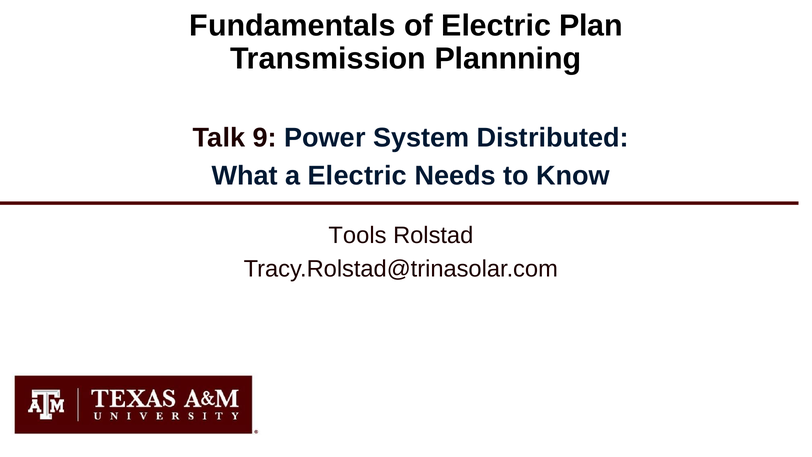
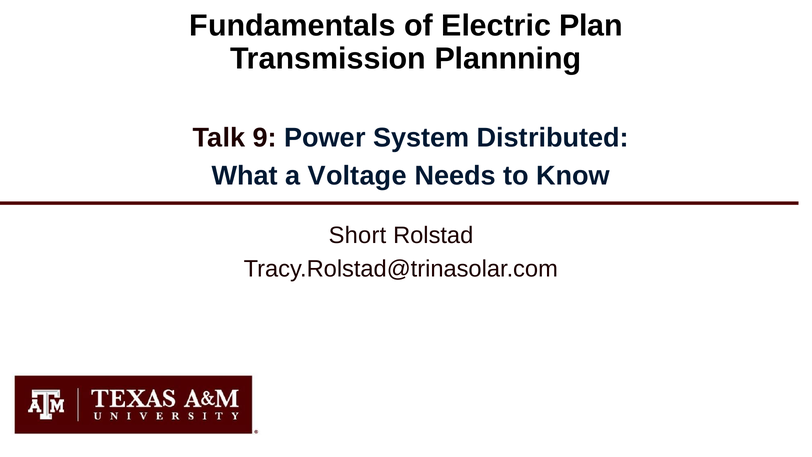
a Electric: Electric -> Voltage (357, 176)
Tools: Tools -> Short (357, 235)
